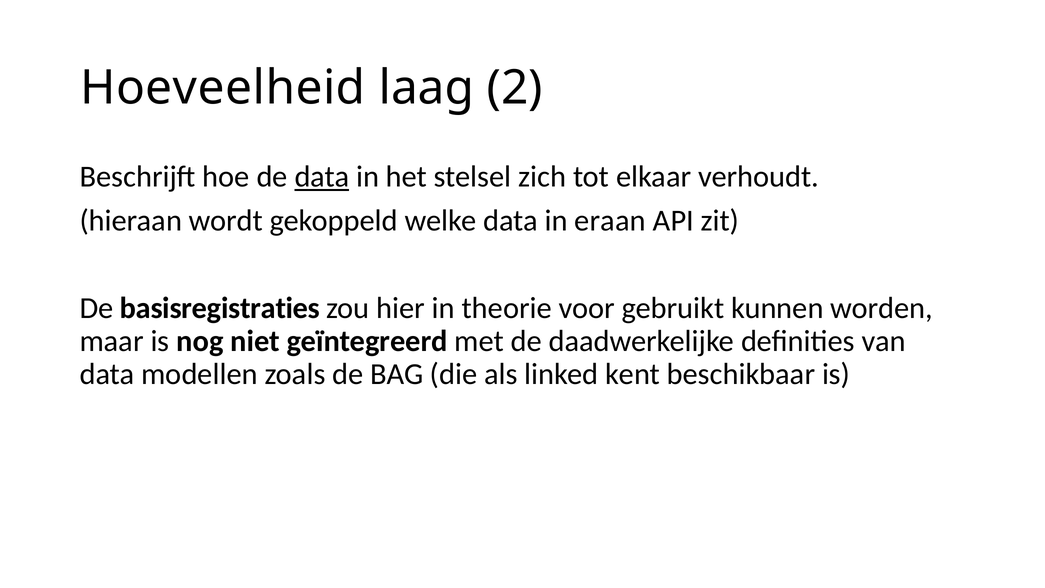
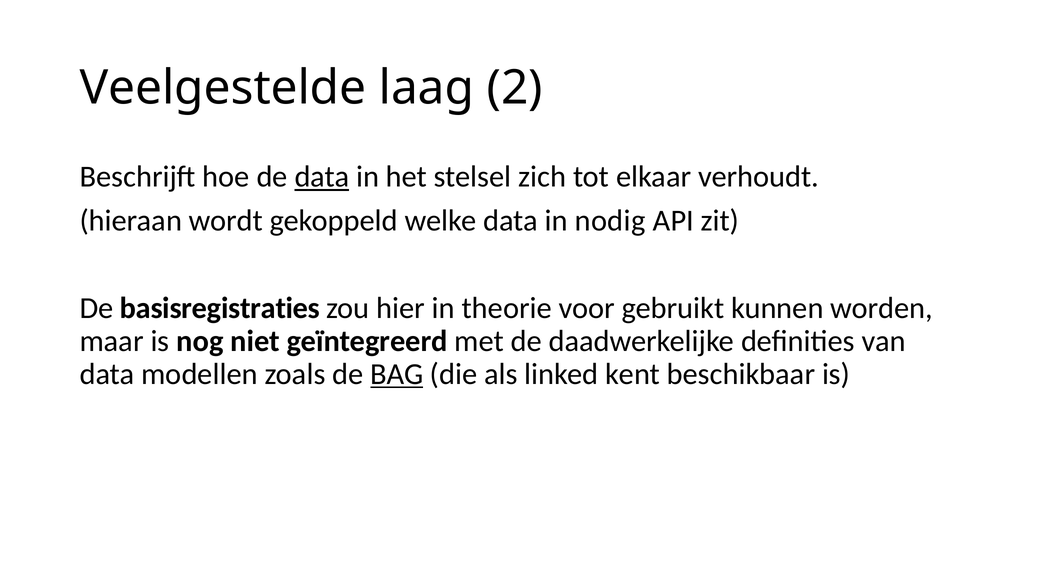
Hoeveelheid: Hoeveelheid -> Veelgestelde (223, 88)
eraan: eraan -> nodig (610, 220)
BAG underline: none -> present (397, 374)
